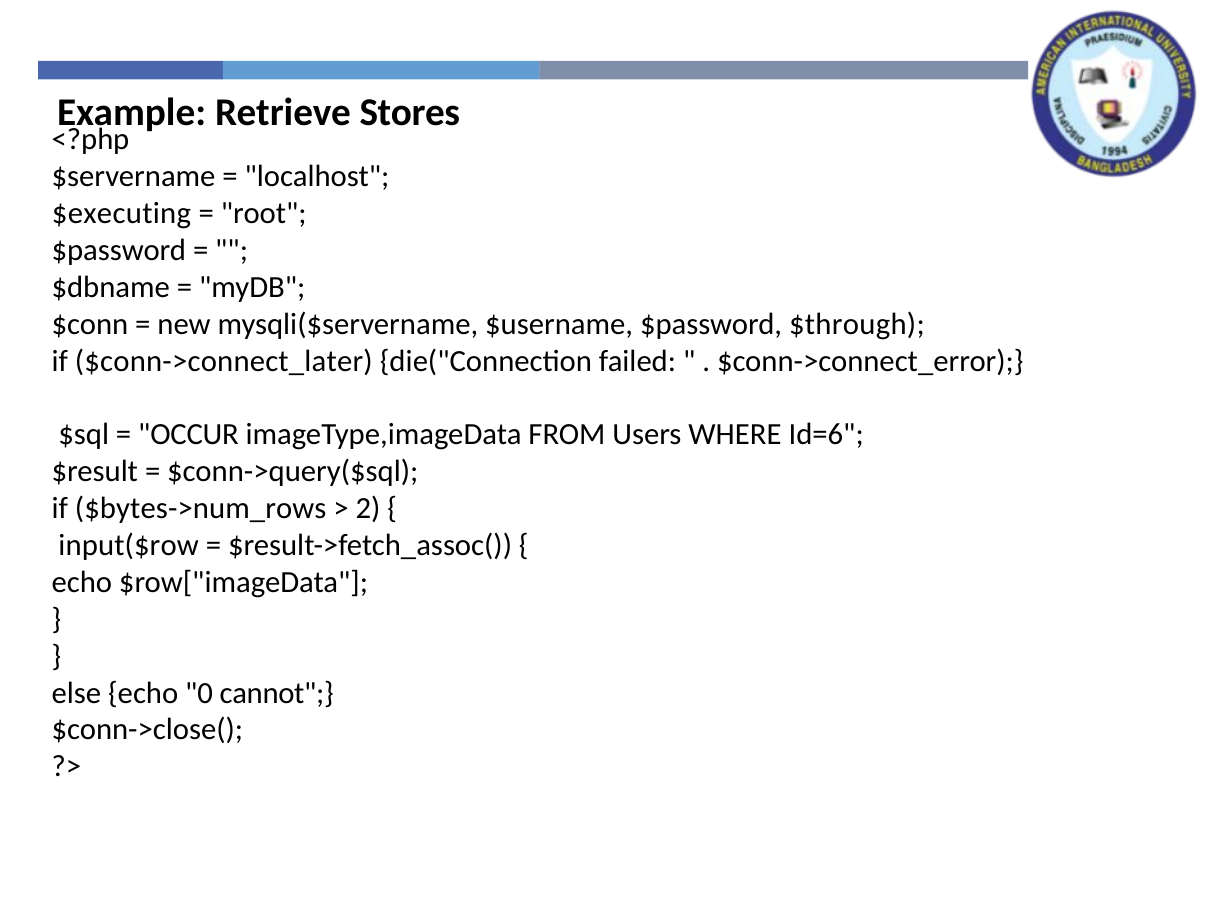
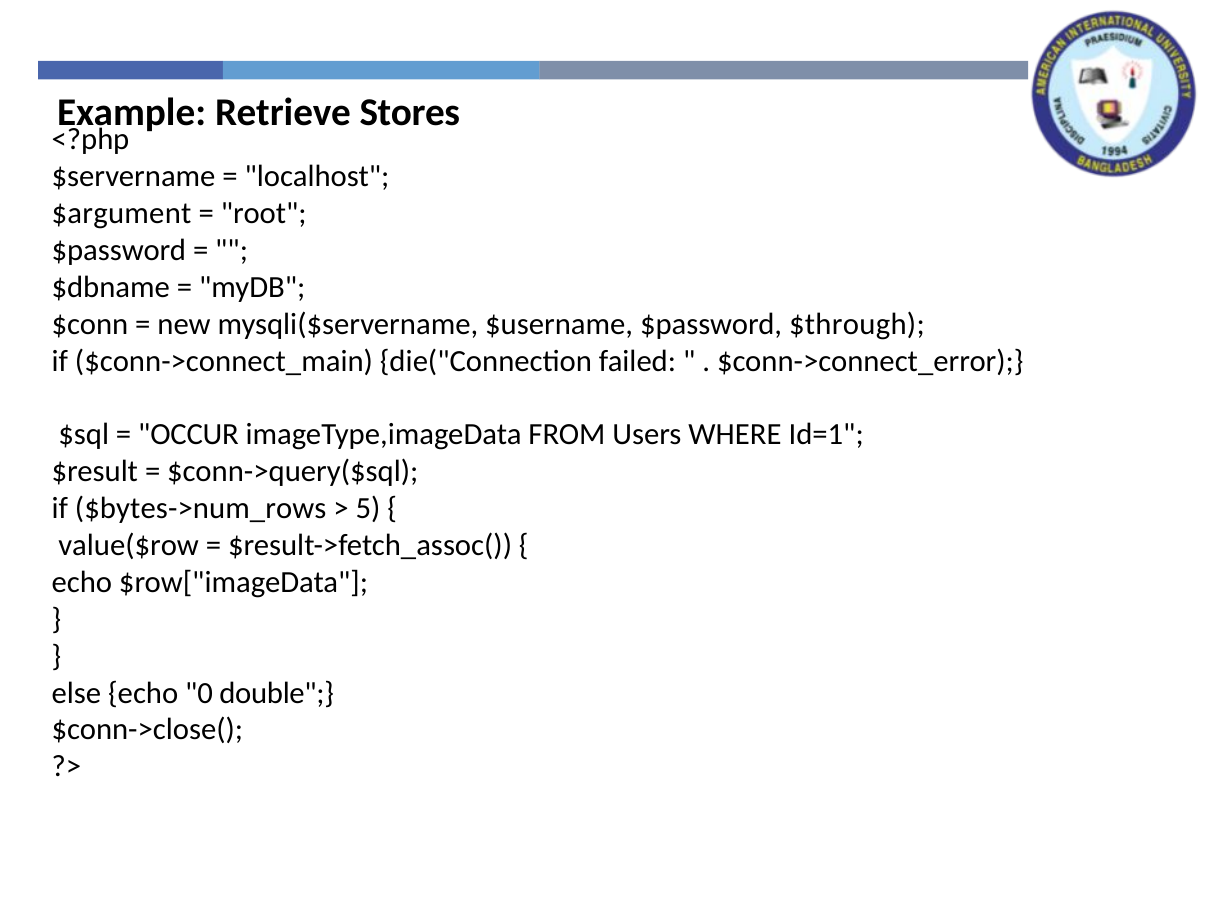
$executing: $executing -> $argument (122, 213)
$conn->connect_later: $conn->connect_later -> $conn->connect_main (224, 361)
Id=6: Id=6 -> Id=1 (826, 435)
2: 2 -> 5 (368, 508)
input($row: input($row -> value($row (129, 545)
cannot: cannot -> double (277, 693)
